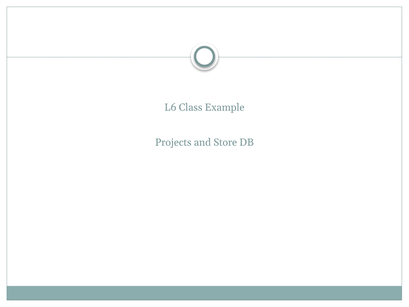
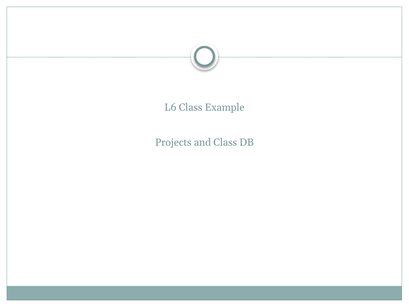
and Store: Store -> Class (225, 142)
